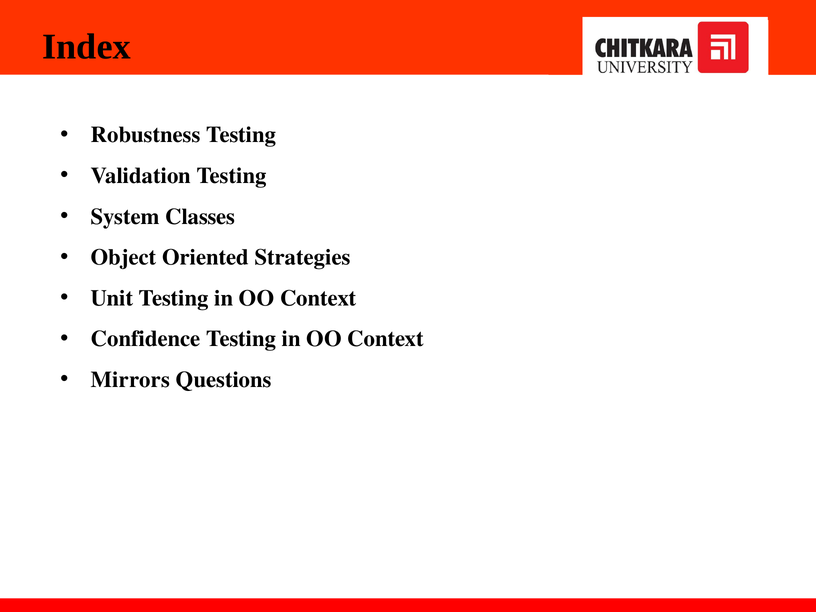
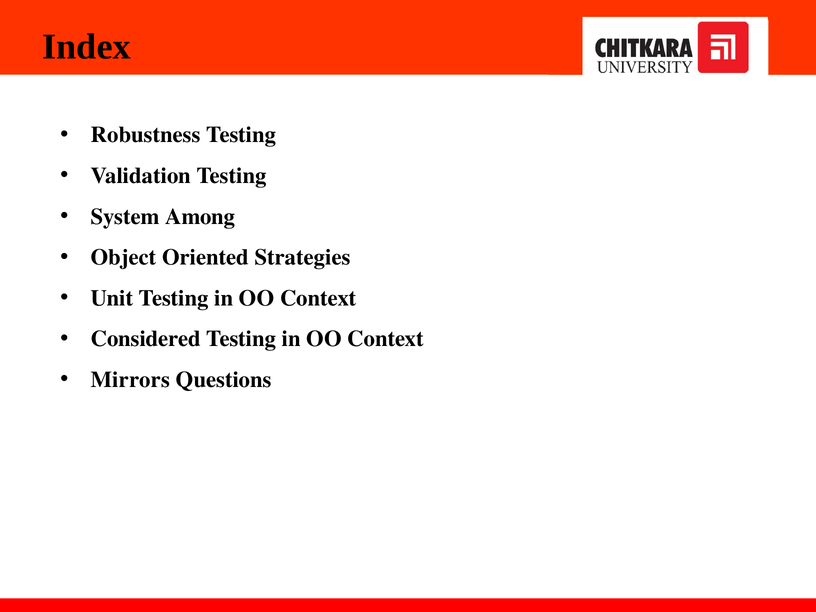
Classes: Classes -> Among (200, 217)
Confidence: Confidence -> Considered (146, 339)
